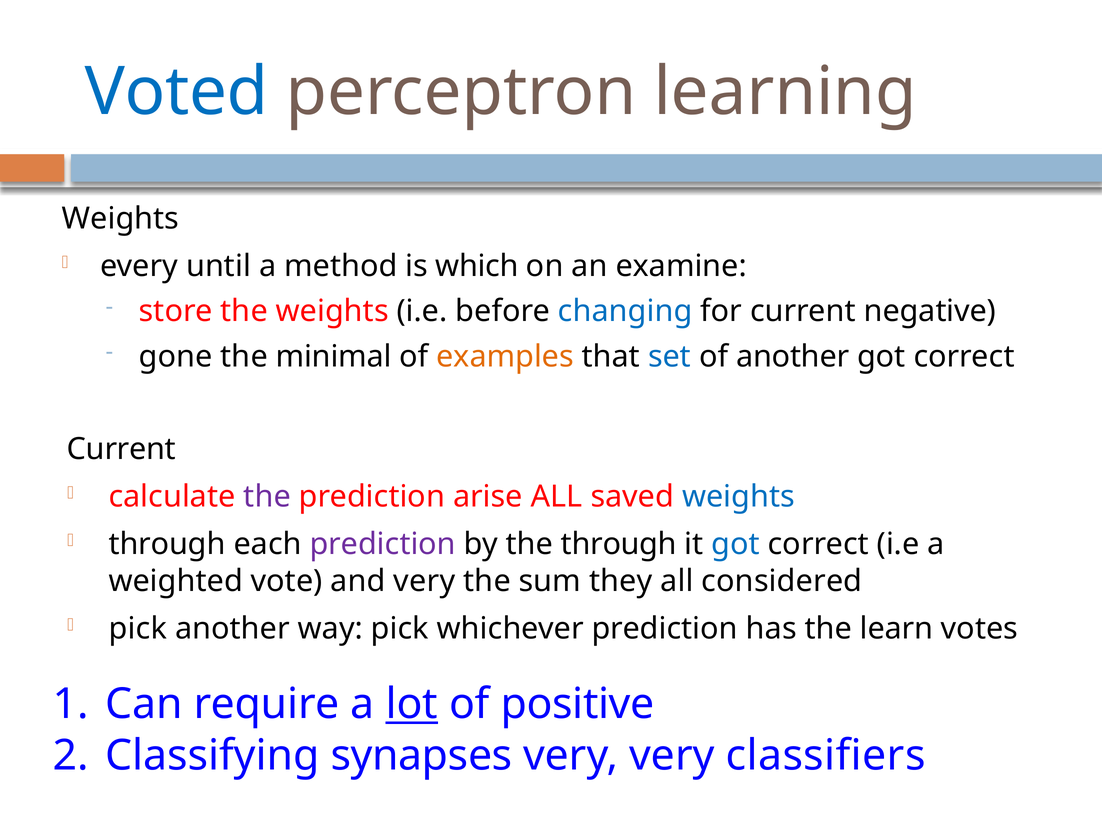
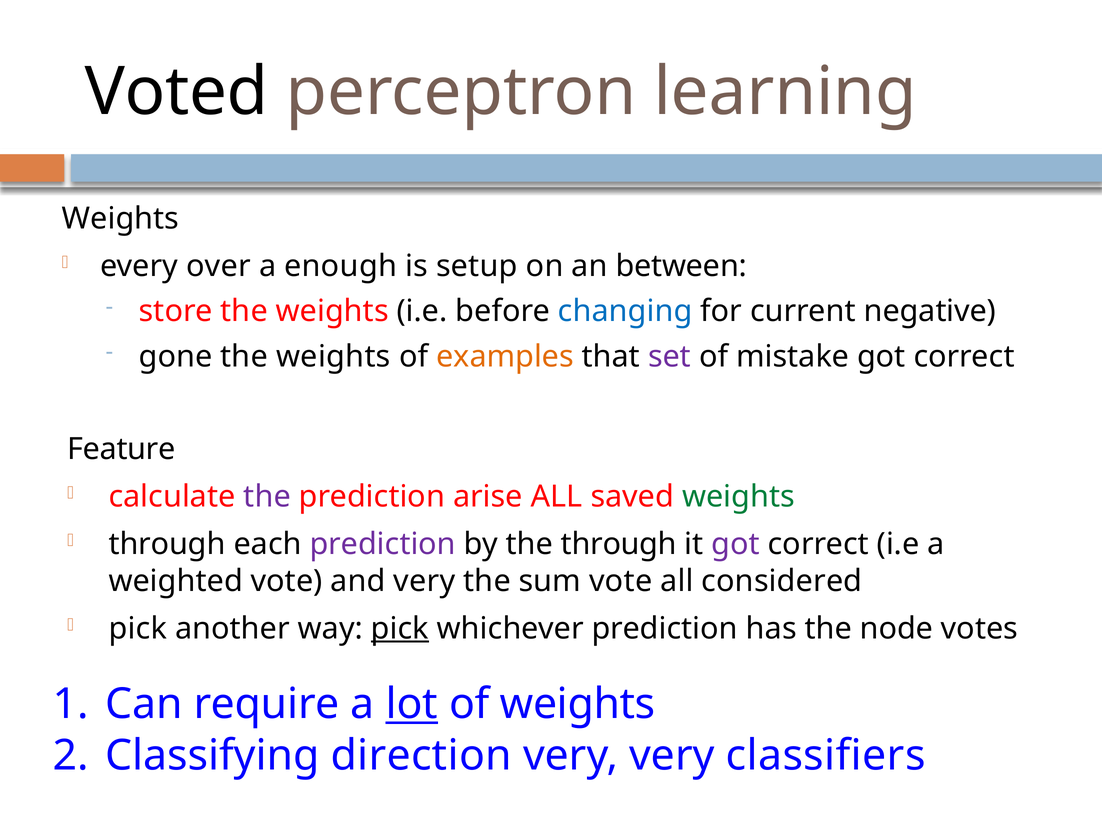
Voted colour: blue -> black (177, 92)
until: until -> over (218, 266)
method: method -> enough (341, 266)
which: which -> setup (477, 266)
examine: examine -> between (681, 266)
minimal: minimal -> weights (333, 357)
set colour: blue -> purple (670, 357)
of another: another -> mistake (793, 357)
Current: Current -> Feature (121, 449)
weights colour: blue -> green (738, 497)
got colour: blue -> purple (736, 544)
sum they: they -> vote (621, 581)
pick underline: none -> present (400, 629)
learn: learn -> node (897, 629)
of positive: positive -> weights (578, 705)
synapses: synapses -> direction (421, 756)
